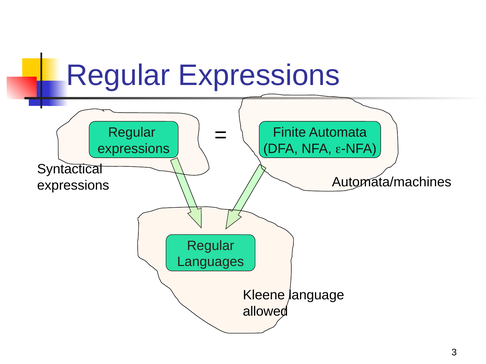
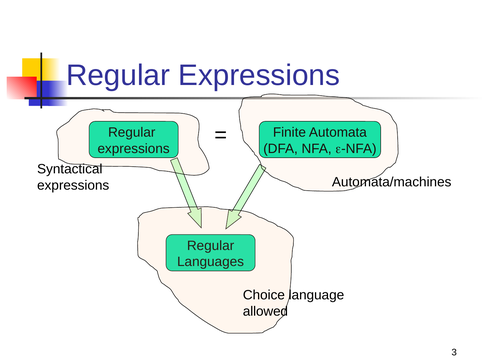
Kleene: Kleene -> Choice (264, 296)
